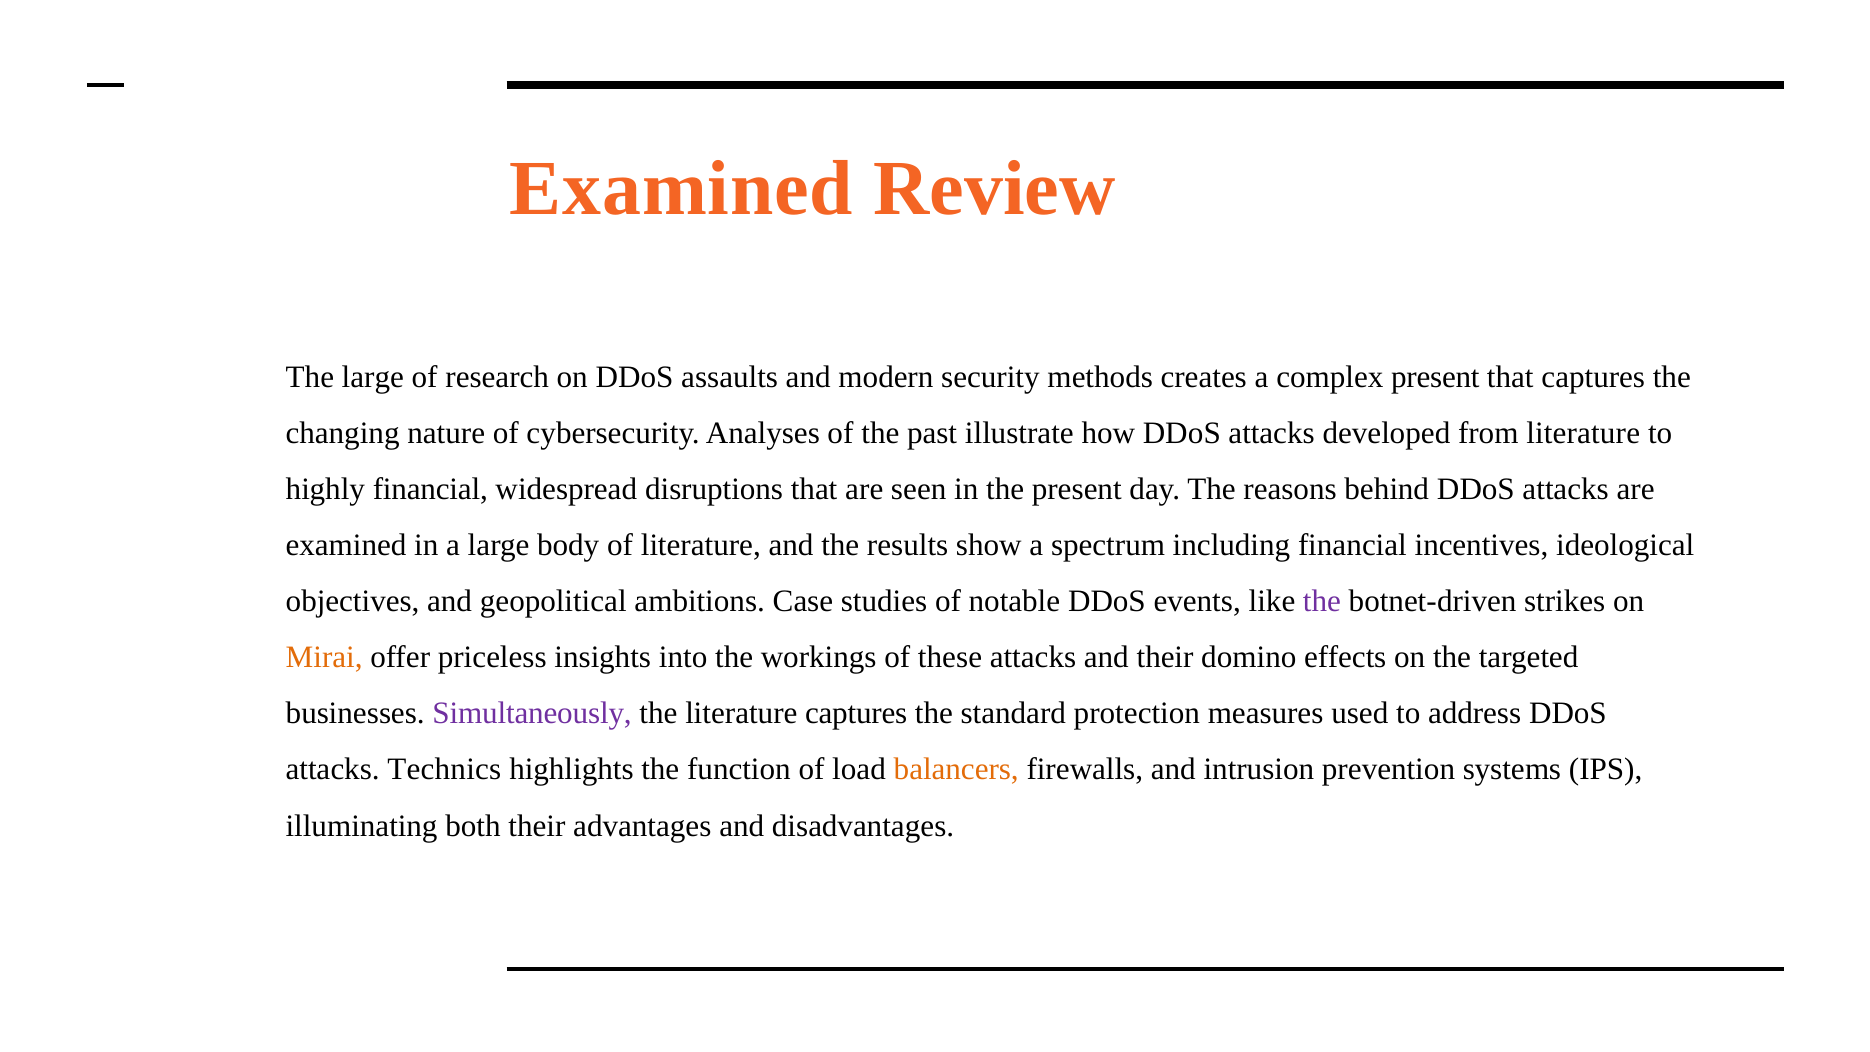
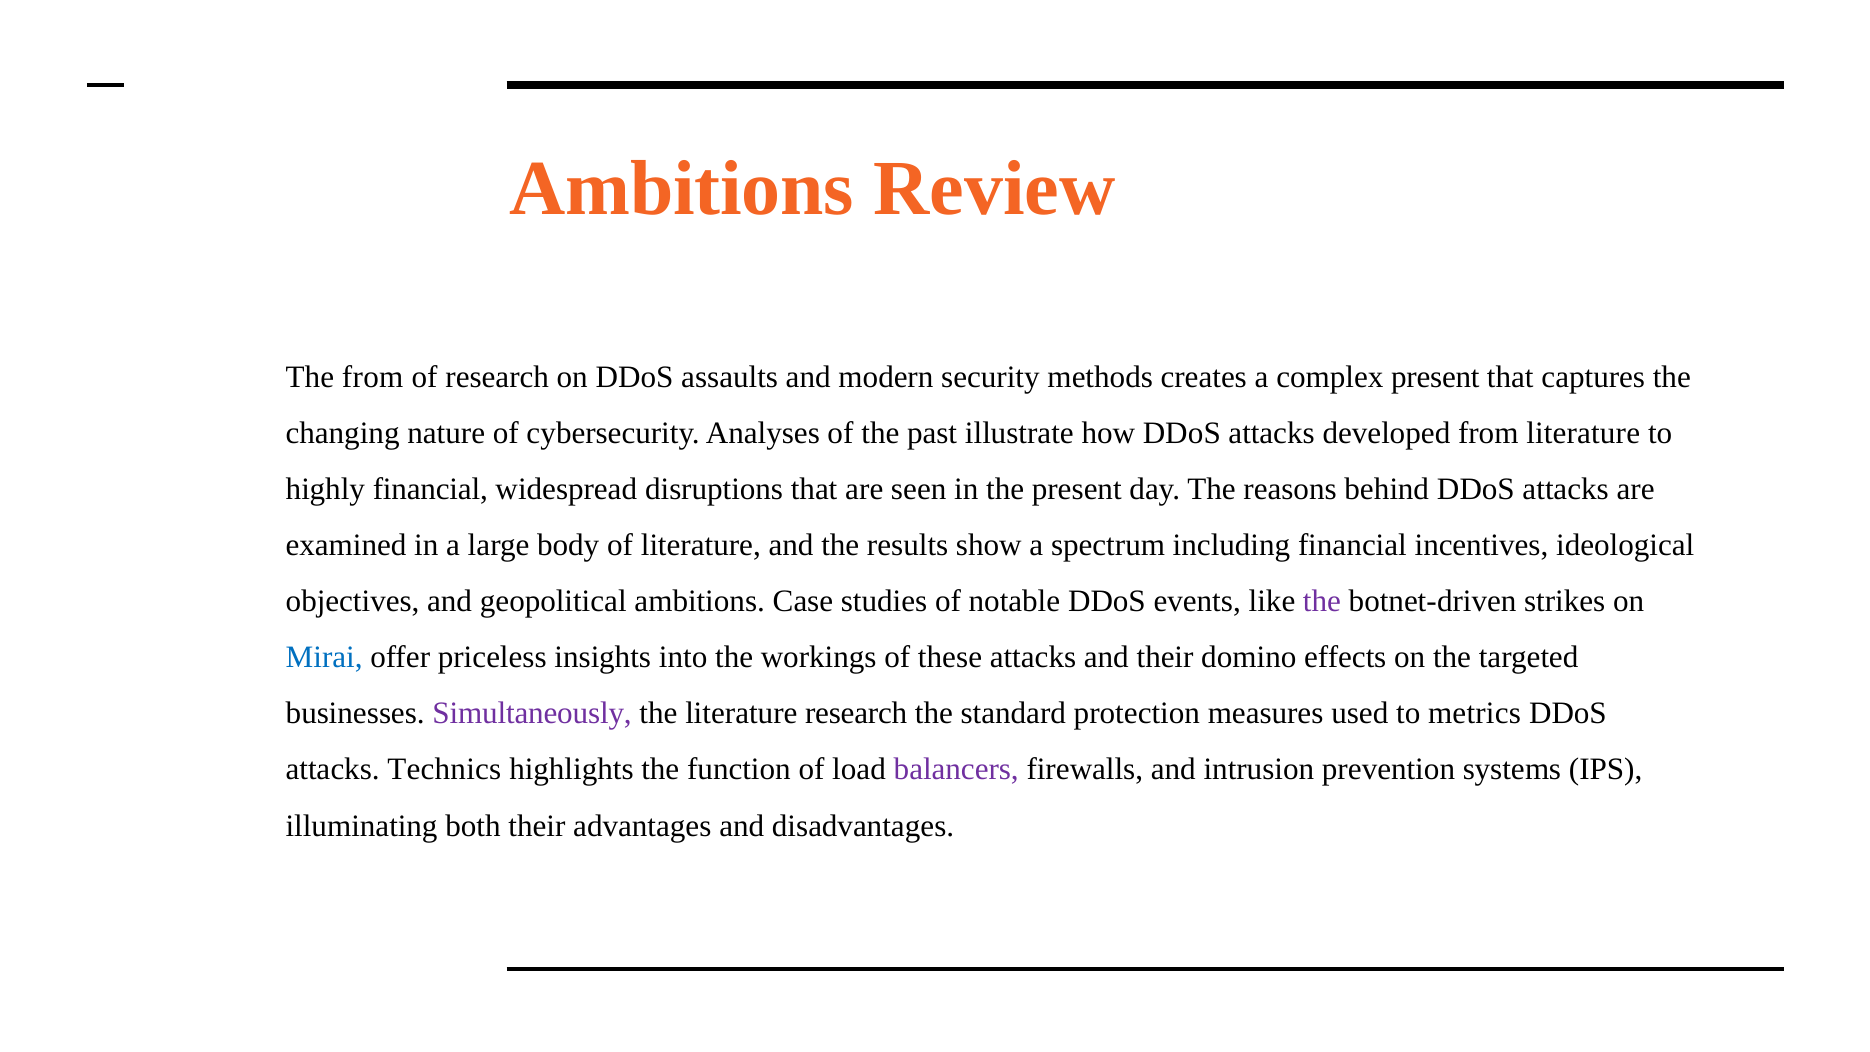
Examined: Examined -> Ambitions (682, 189)
The large: large -> from (373, 377)
Mirai colour: orange -> blue (324, 657)
literature captures: captures -> research (856, 714)
address: address -> metrics (1474, 714)
balancers colour: orange -> purple (956, 770)
